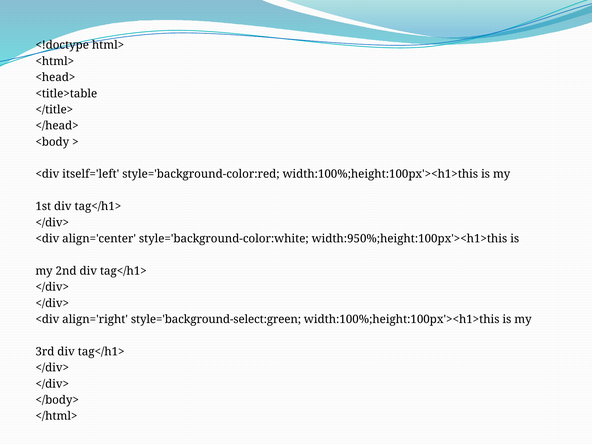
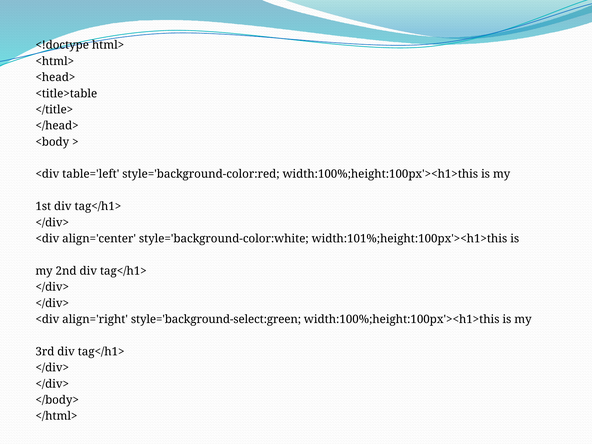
itself='left: itself='left -> table='left (91, 174)
width:950%;height:100px'><h1>this: width:950%;height:100px'><h1>this -> width:101%;height:100px'><h1>this (409, 239)
